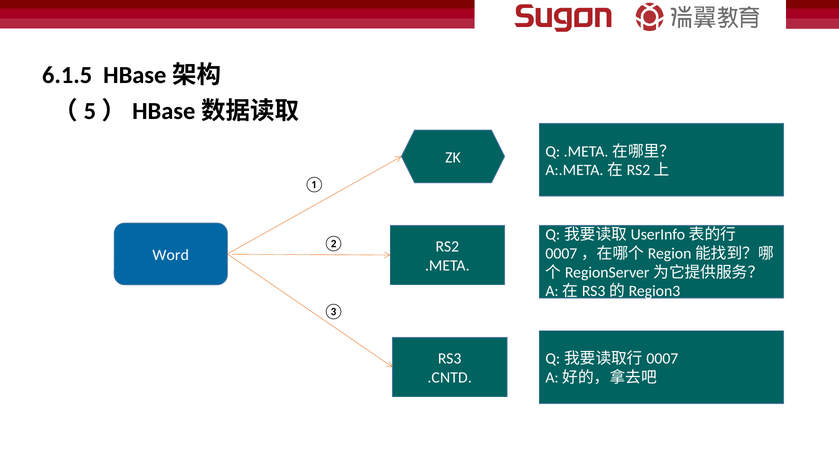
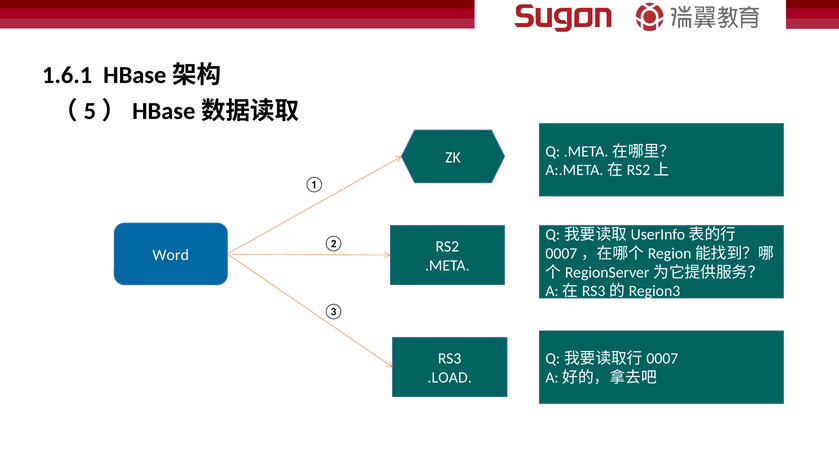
6.1.5: 6.1.5 -> 1.6.1 (67, 75)
.CNTD: .CNTD -> .LOAD (450, 378)
